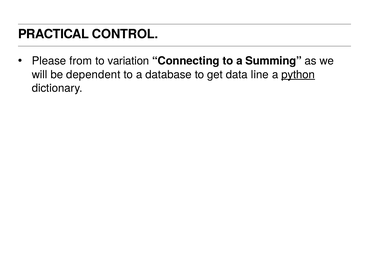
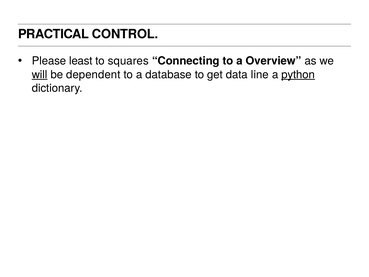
from: from -> least (81, 61)
variation: variation -> squares (128, 61)
Summing: Summing -> Overview (274, 61)
will underline: none -> present (40, 74)
